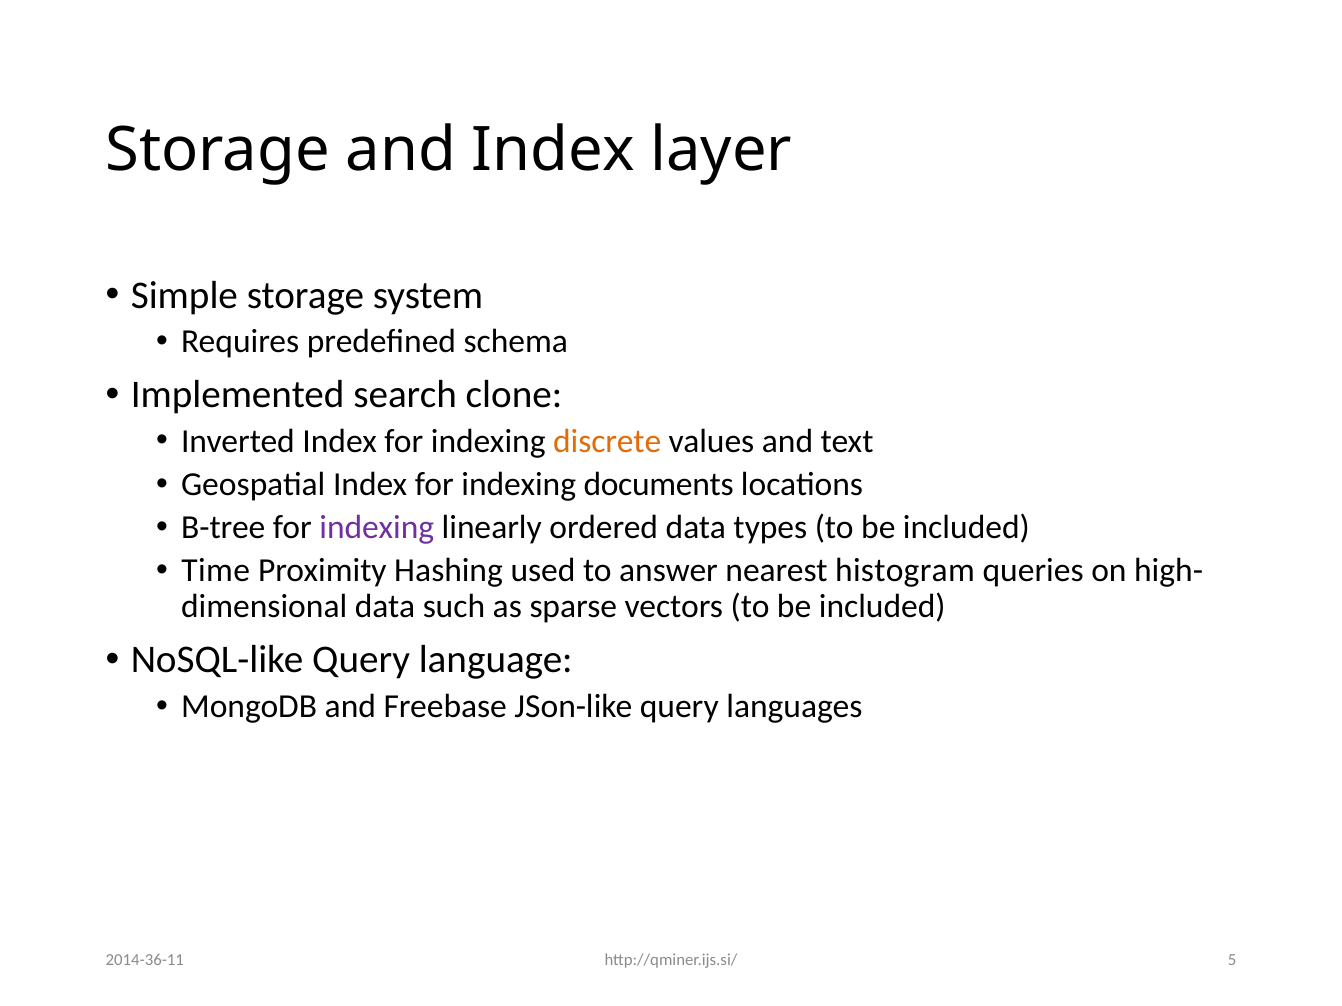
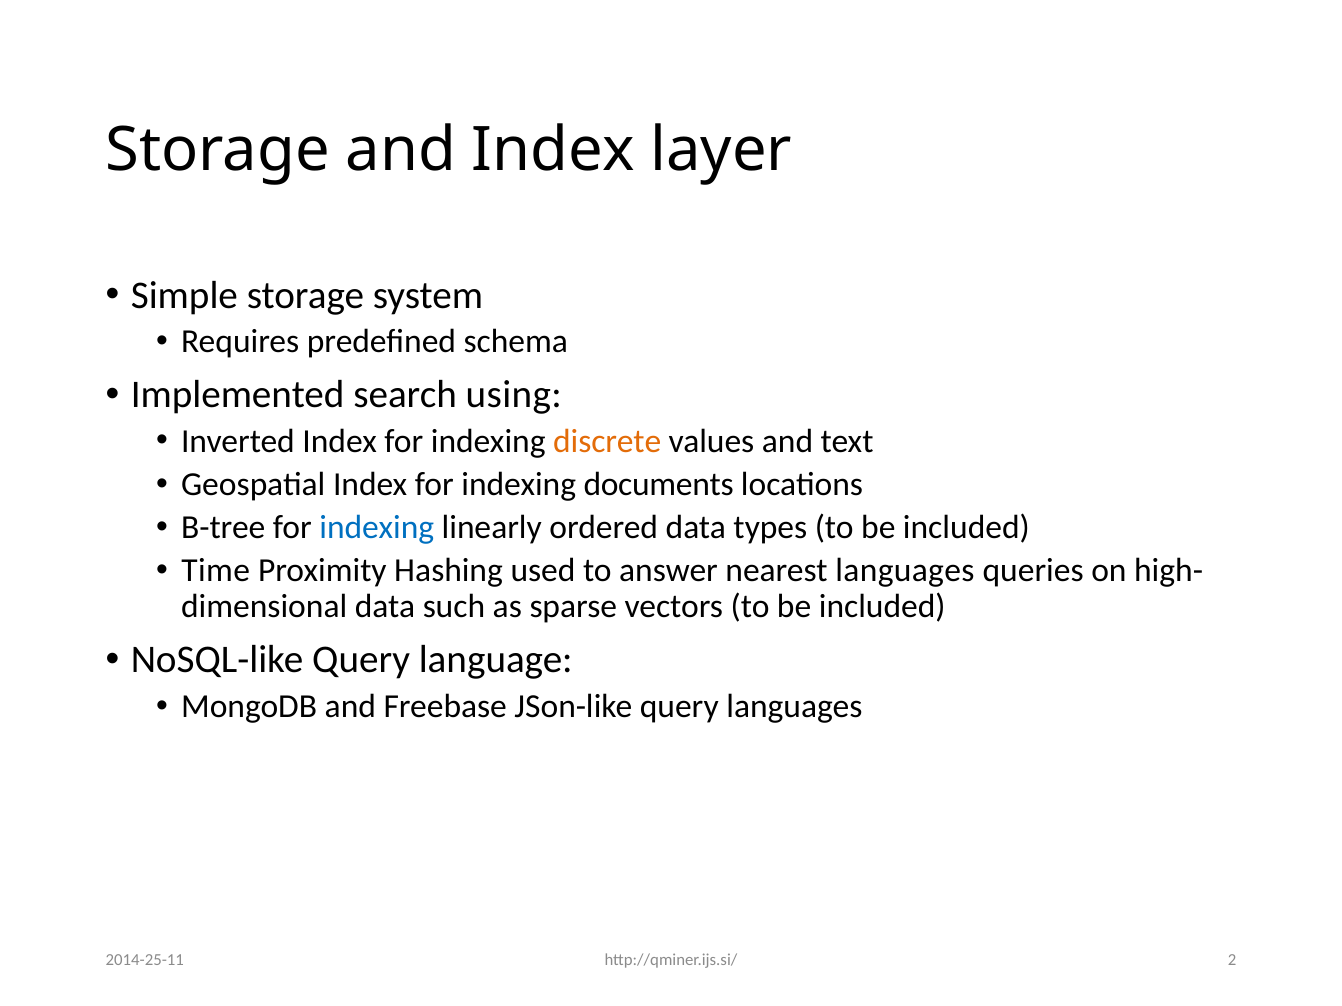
clone: clone -> using (514, 395)
indexing colour: purple -> blue (377, 528)
nearest histogram: histogram -> languages (905, 571)
5: 5 -> 2 (1232, 961)
2014-36-11: 2014-36-11 -> 2014-25-11 (145, 961)
